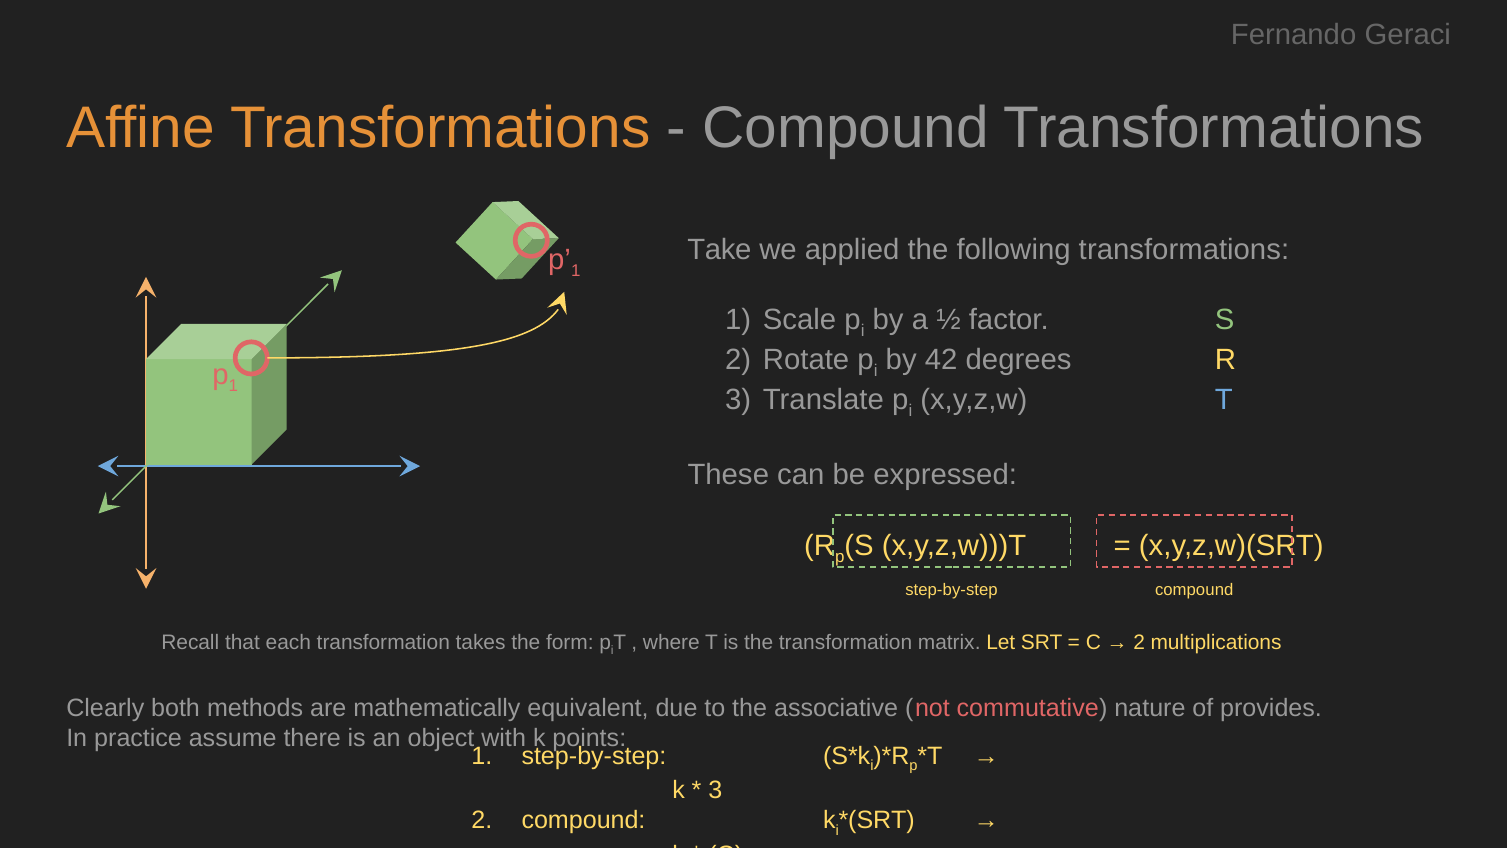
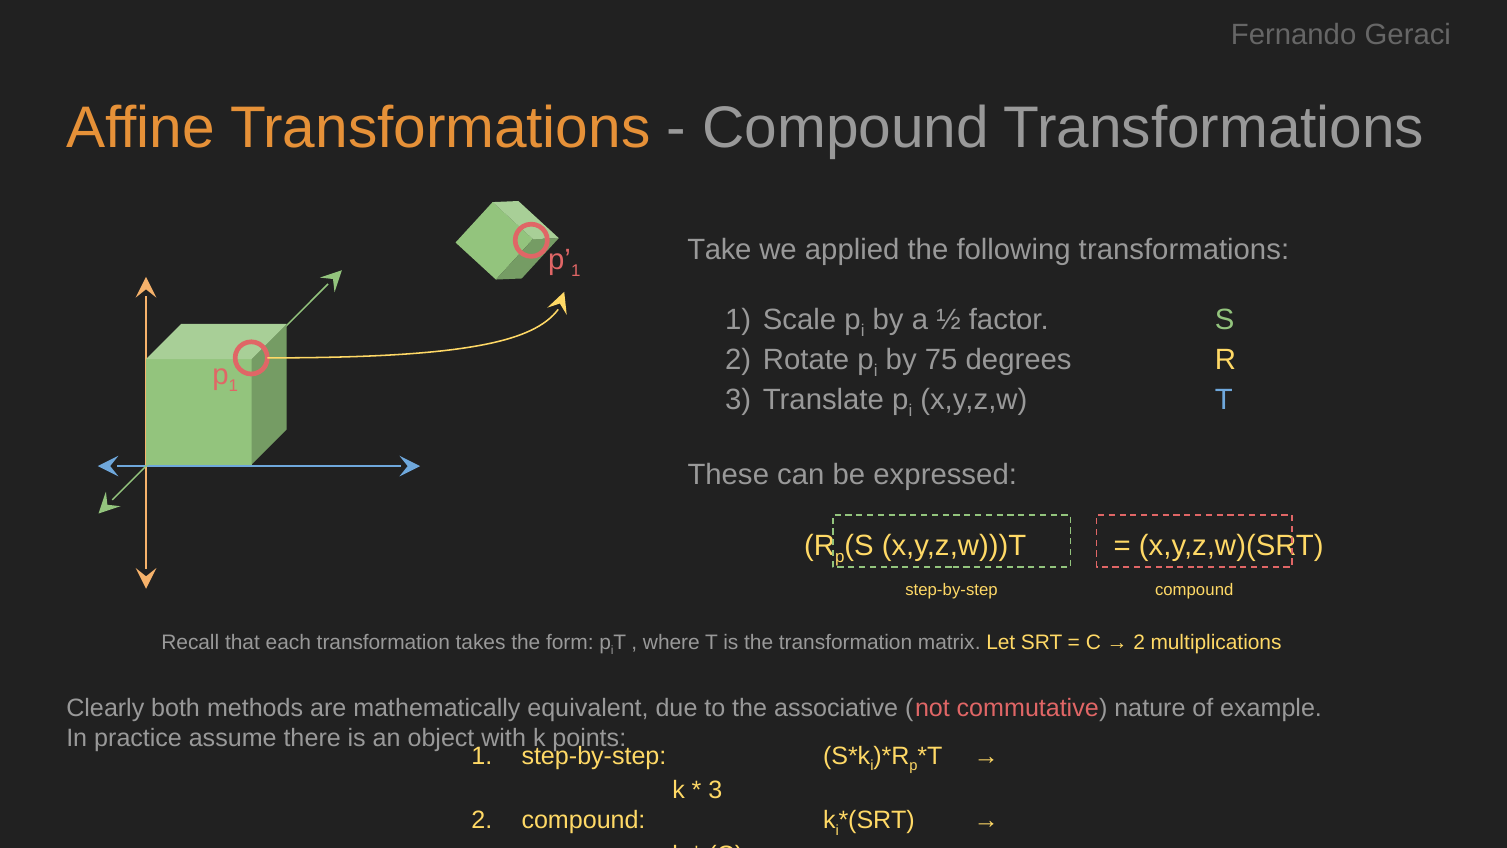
42: 42 -> 75 (941, 360)
provides: provides -> example (1271, 707)
